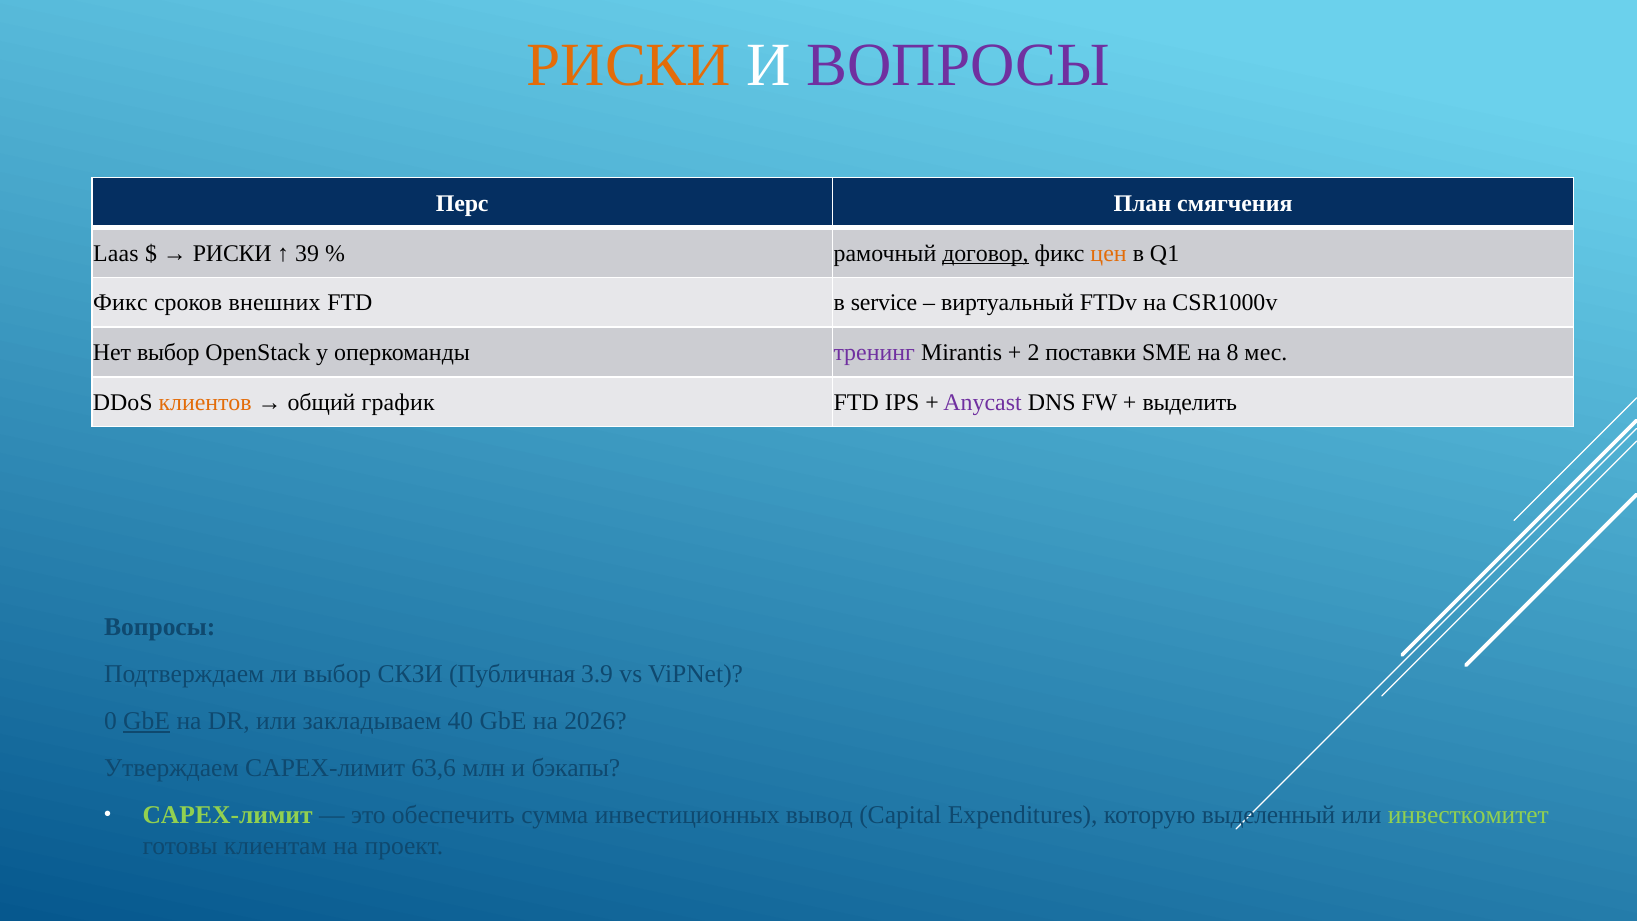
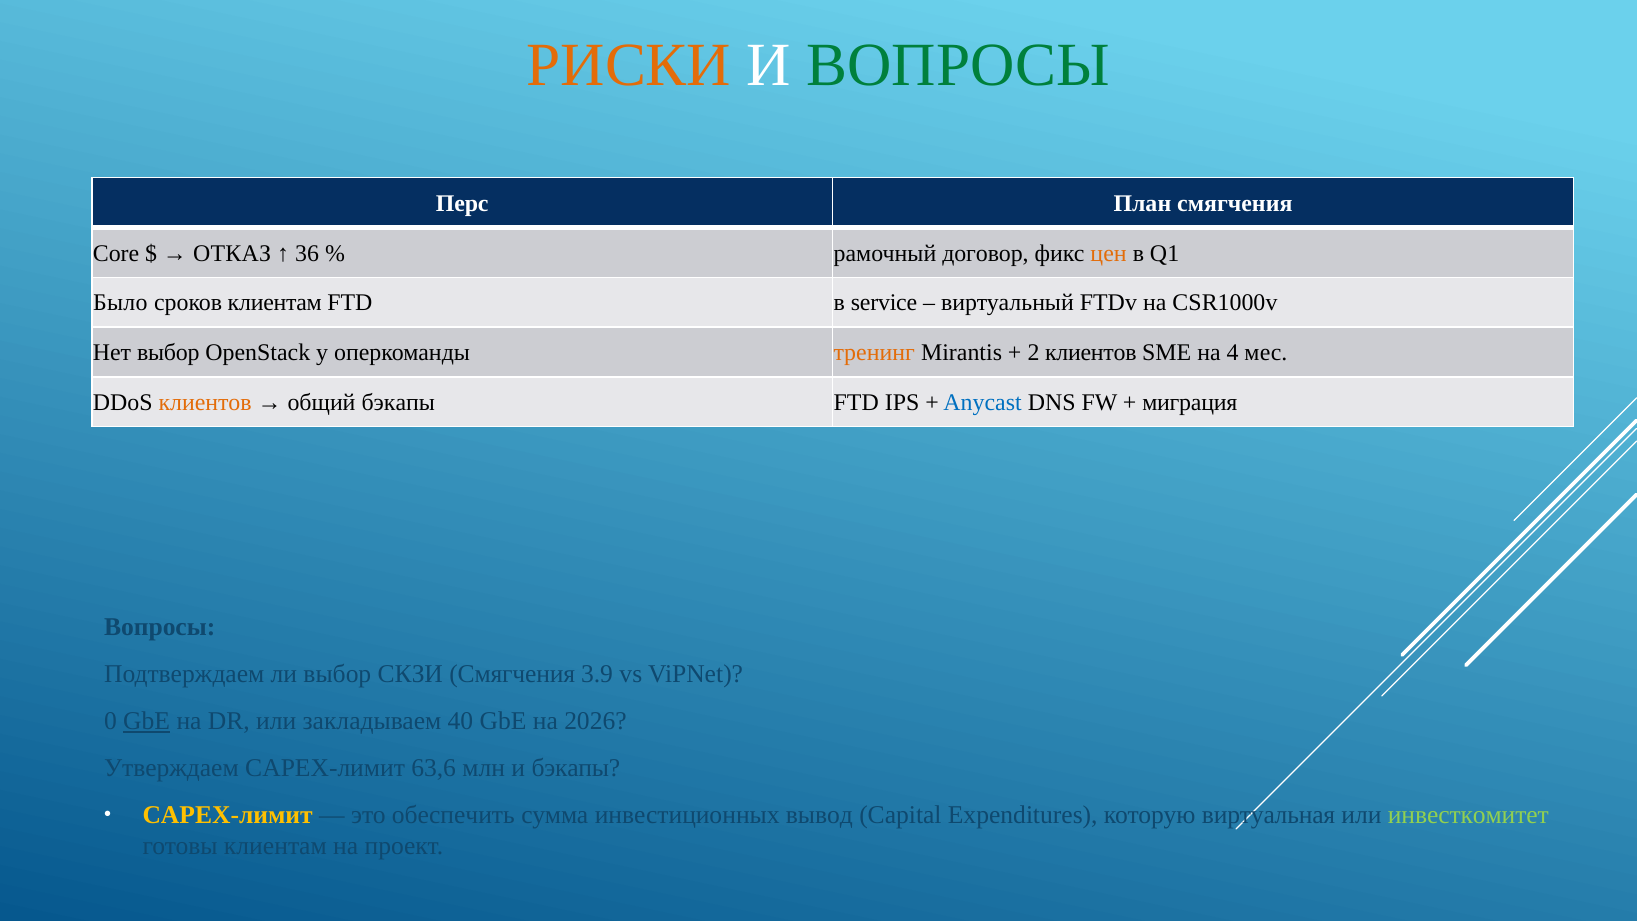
ВОПРОСЫ colour: purple -> green (958, 65)
Laas: Laas -> Core (116, 253)
РИСКИ: РИСКИ -> ОТКАЗ (232, 253)
39: 39 -> 36 (307, 253)
договор underline: present -> none (985, 253)
Фикс: Фикс -> Было (120, 303)
сроков внешних: внешних -> клиентам (275, 303)
тренинг colour: purple -> orange (874, 353)
2 поставки: поставки -> клиентов (1091, 353)
8: 8 -> 4 (1233, 353)
общий график: график -> бэкапы (398, 402)
Anycast colour: purple -> blue (983, 402)
выделить: выделить -> миграция (1190, 402)
СКЗИ Публичная: Публичная -> Смягчения (512, 674)
CAPEX-лимит colour: light green -> yellow (228, 815)
выделенный: выделенный -> виртуальная (1269, 815)
